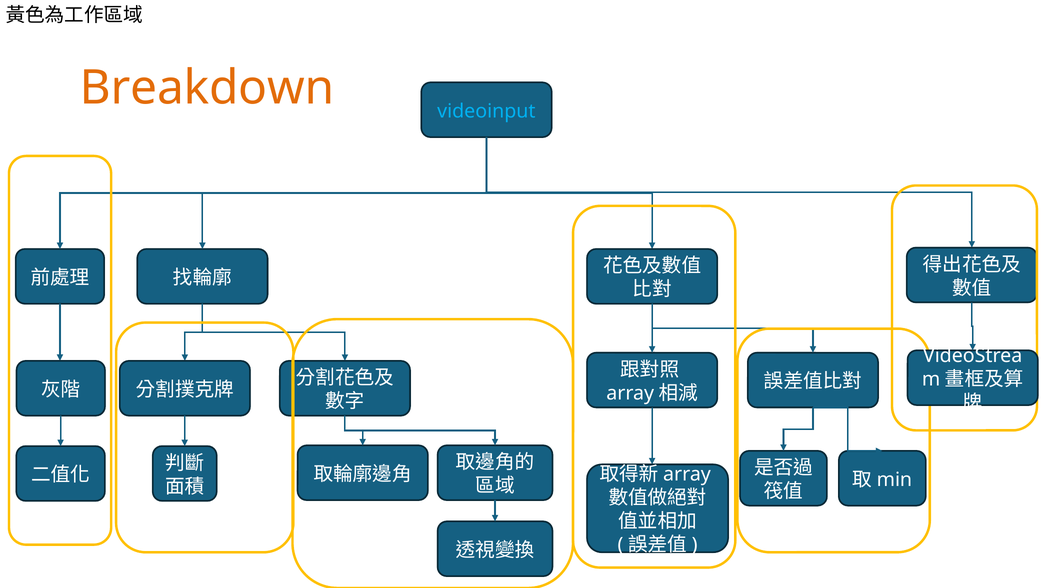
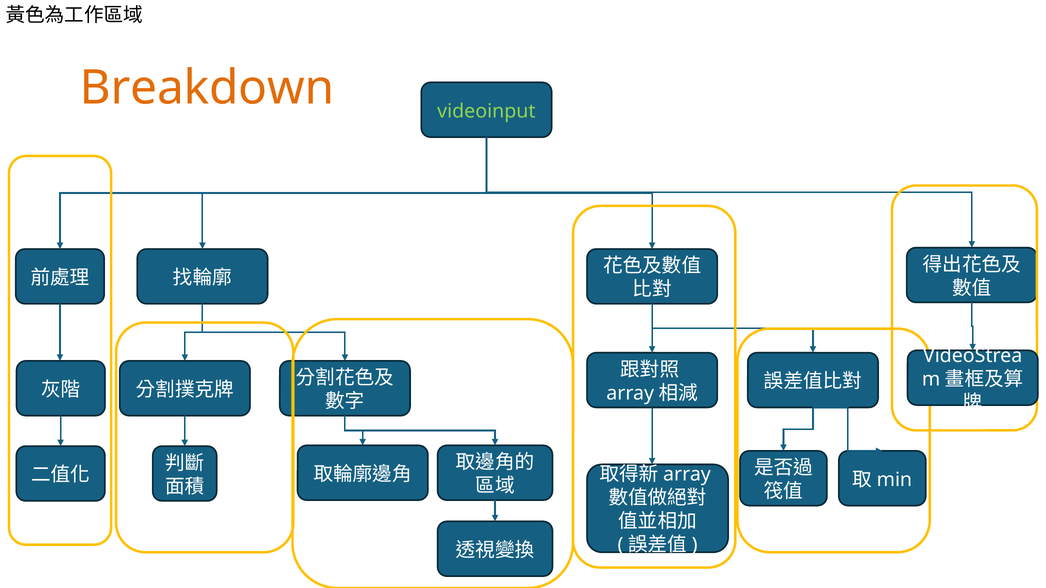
videoinput colour: light blue -> light green (486, 111)
